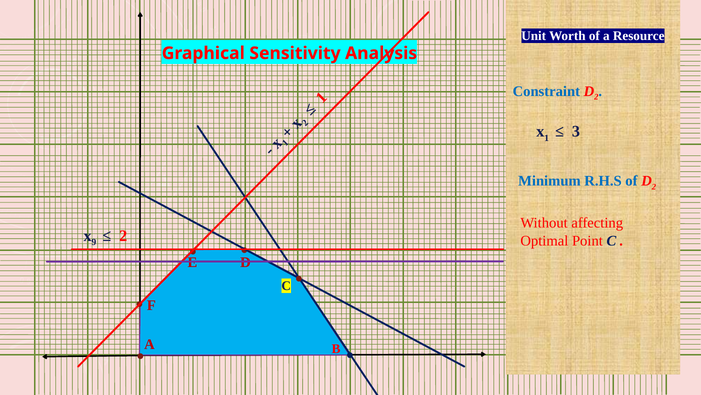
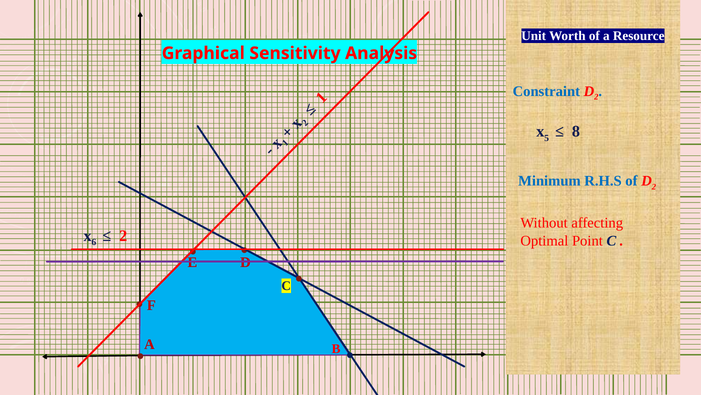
1: 1 -> 5 (547, 138)
3: 3 -> 8 (576, 131)
9: 9 -> 6 (94, 242)
